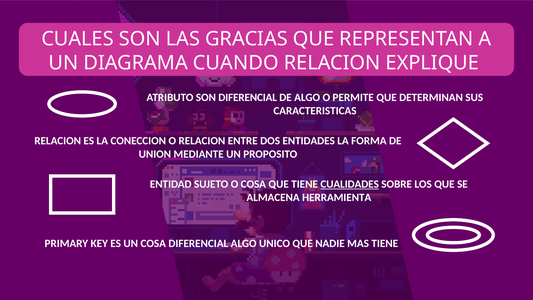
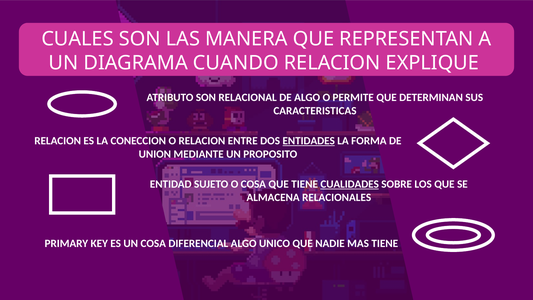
GRACIAS: GRACIAS -> MANERA (246, 39)
SON DIFERENCIAL: DIFERENCIAL -> RELACIONAL (248, 98)
ENTIDADES underline: none -> present (309, 141)
HERRAMIENTA: HERRAMIENTA -> RELACIONALES (337, 197)
